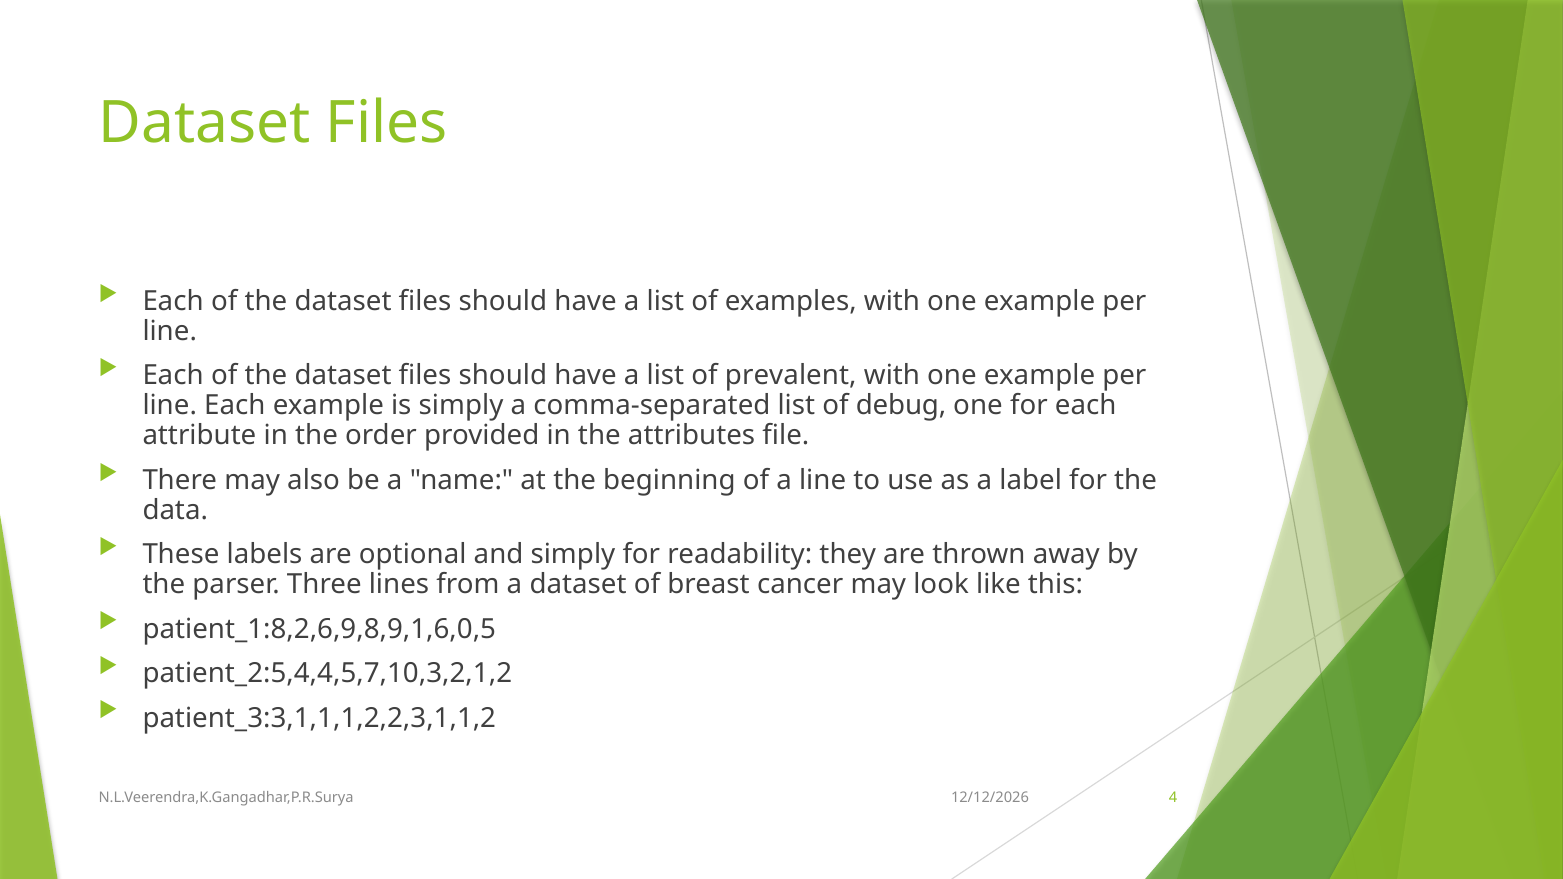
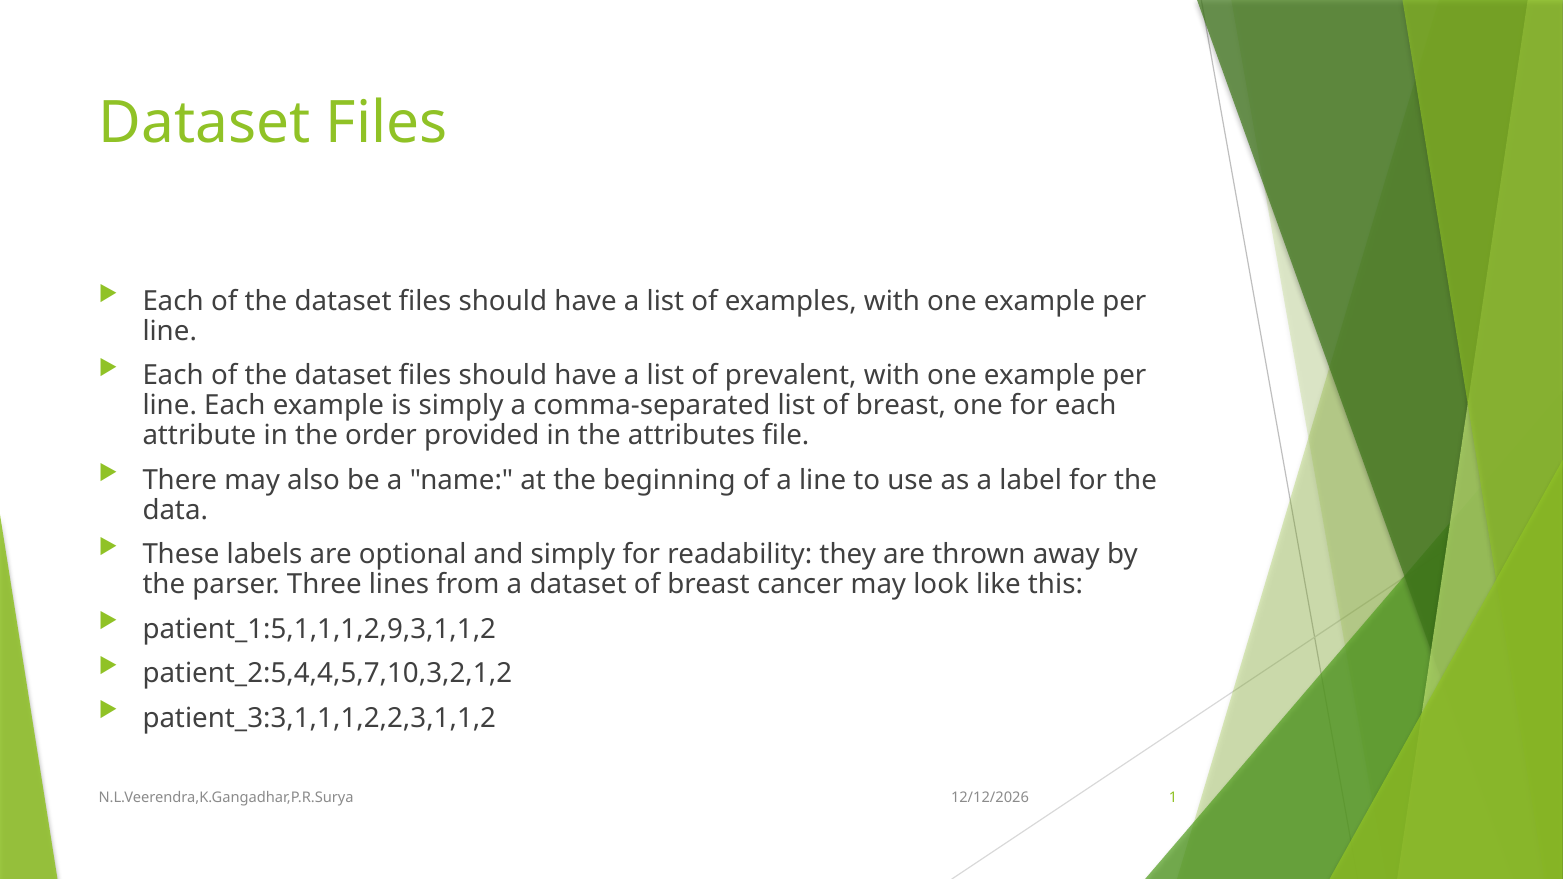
list of debug: debug -> breast (901, 406)
patient_1:8,2,6,9,8,9,1,6,0,5: patient_1:8,2,6,9,8,9,1,6,0,5 -> patient_1:5,1,1,1,2,9,3,1,1,2 (319, 629)
4: 4 -> 1 (1173, 798)
